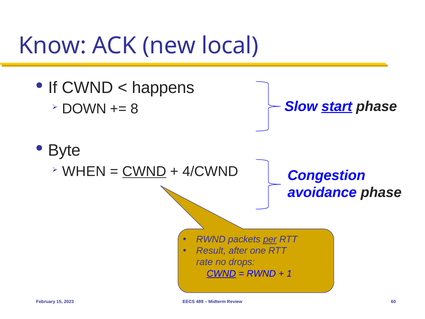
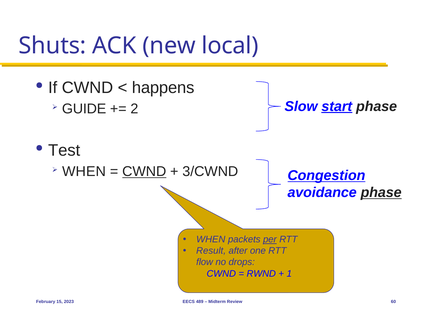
Know: Know -> Shuts (52, 46)
DOWN: DOWN -> GUIDE (84, 109)
8: 8 -> 2 (134, 109)
Byte: Byte -> Test (64, 150)
4/CWND: 4/CWND -> 3/CWND (210, 171)
Congestion underline: none -> present (326, 175)
phase underline: none -> present (381, 192)
RWND: RWND -> WHEN (211, 239)
rate: rate -> flow (205, 262)
CWND underline: present -> none (221, 273)
